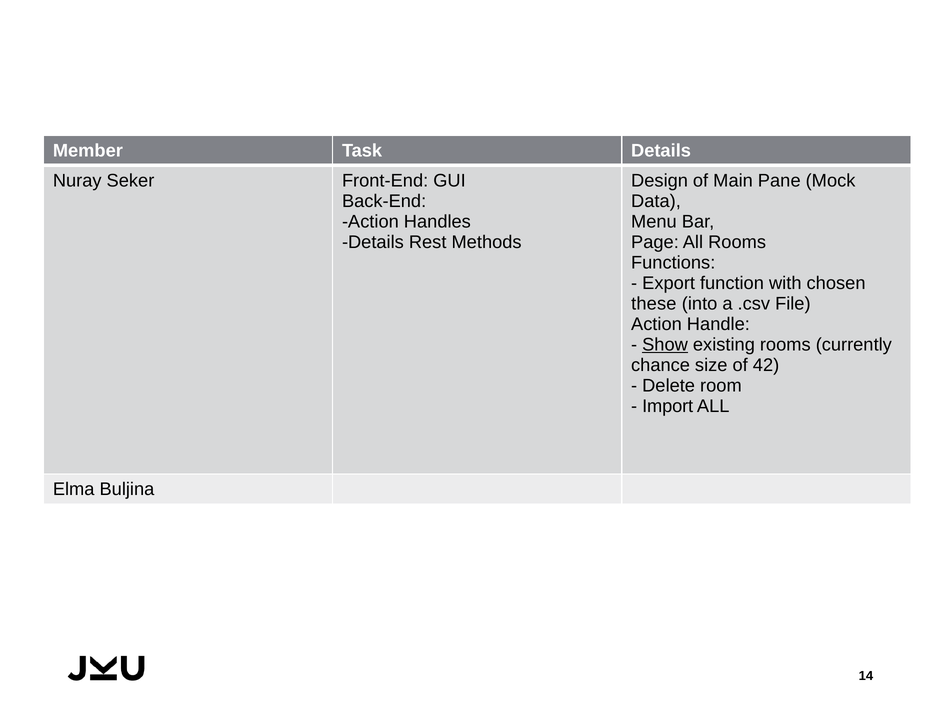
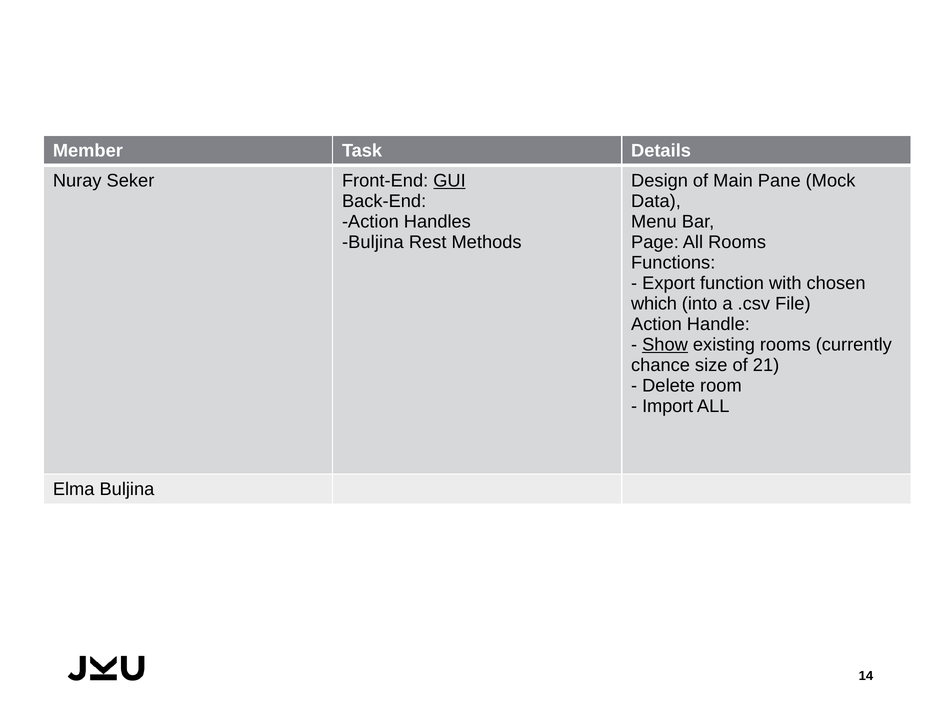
GUI underline: none -> present (450, 181)
Details: Details -> Buljina (373, 242)
these: these -> which (654, 304)
42: 42 -> 21 (766, 365)
